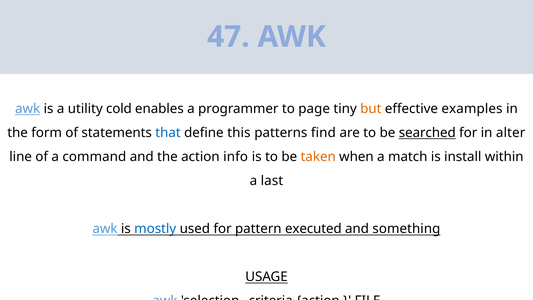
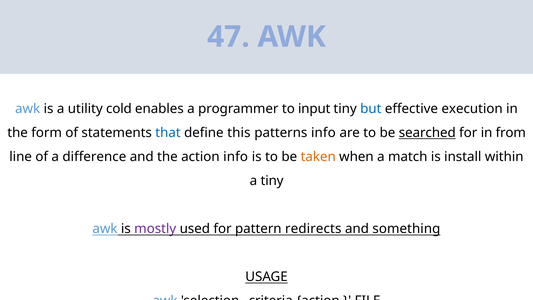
awk underline: present -> none (28, 109)
page: page -> input (314, 109)
but colour: orange -> blue (371, 109)
examples: examples -> execution (472, 109)
patterns find: find -> info (323, 133)
alter: alter -> from (511, 133)
command: command -> difference (94, 157)
a last: last -> tiny (272, 181)
mostly colour: blue -> purple (155, 229)
executed: executed -> redirects (313, 229)
